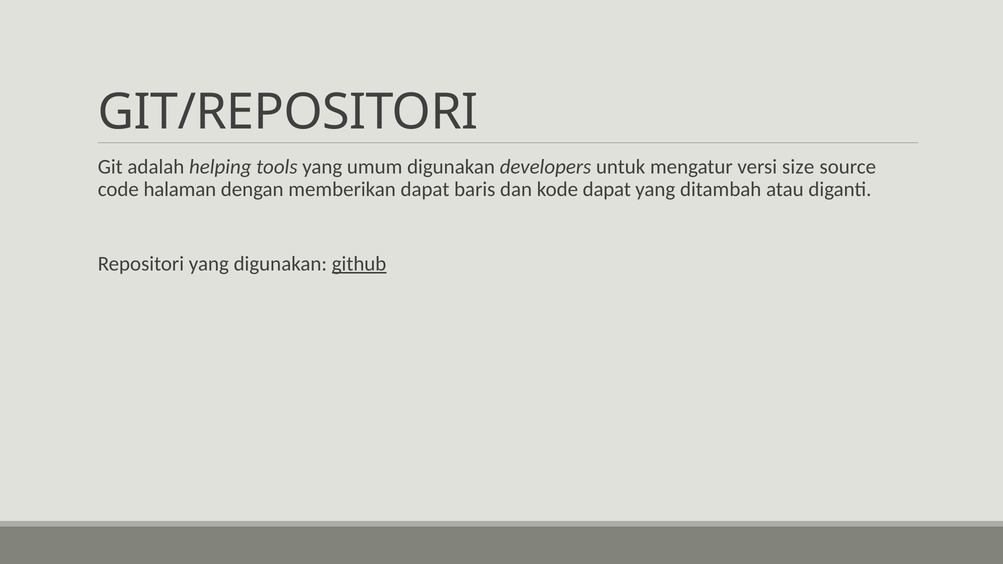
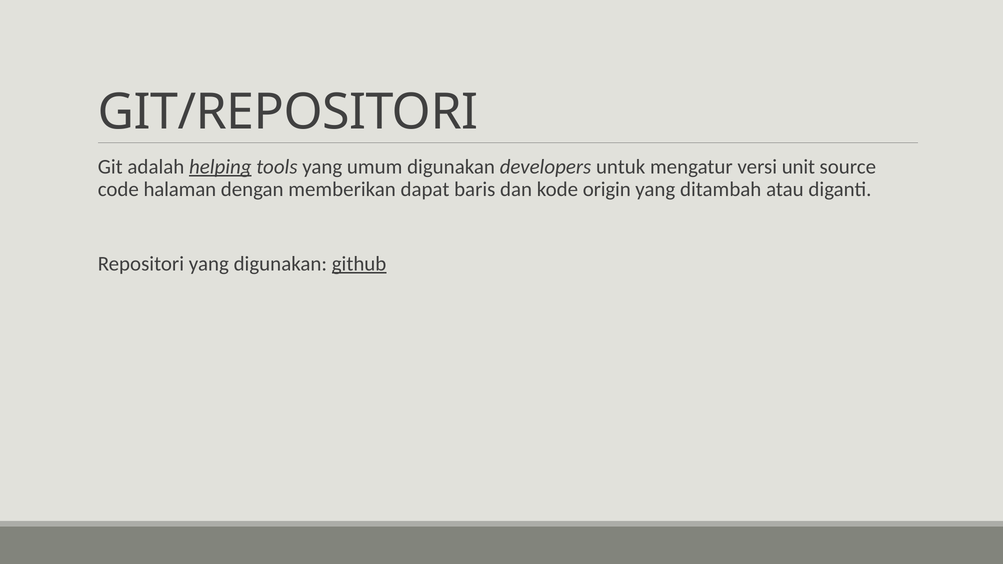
helping underline: none -> present (220, 167)
size: size -> unit (798, 167)
kode dapat: dapat -> origin (607, 189)
